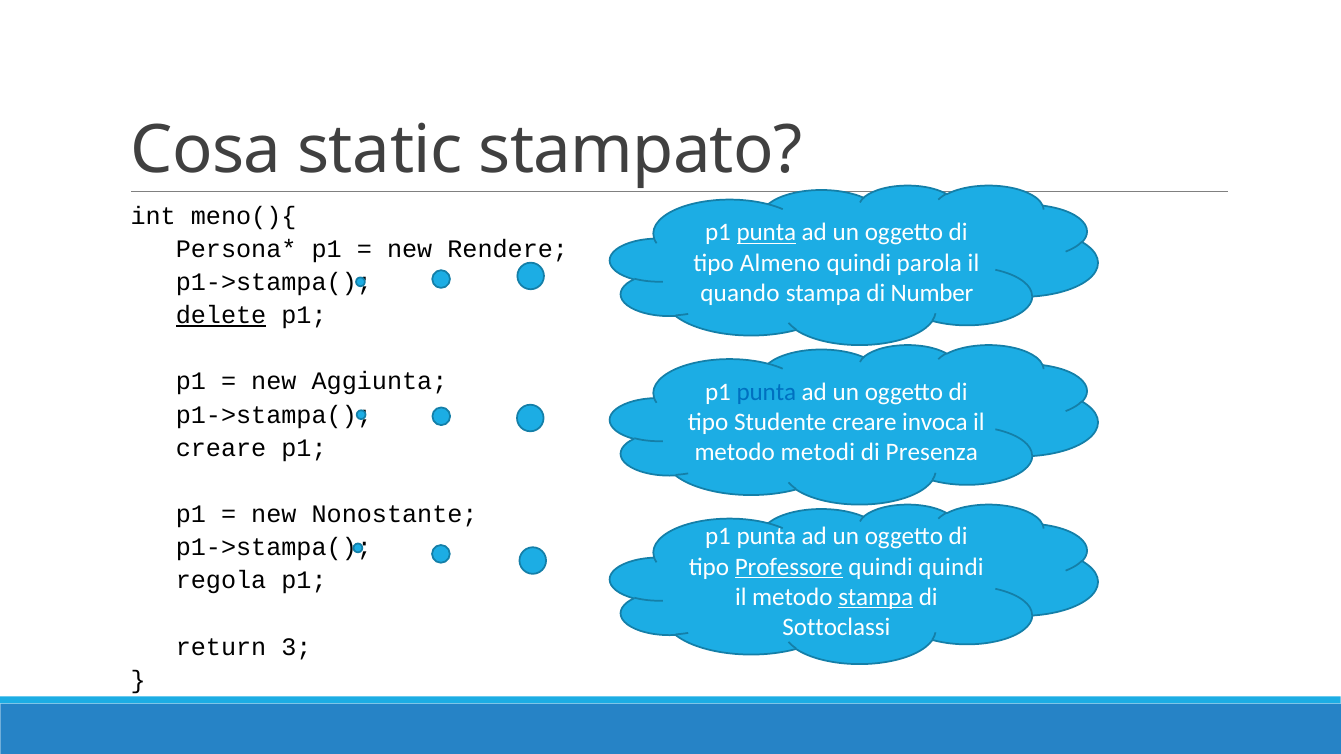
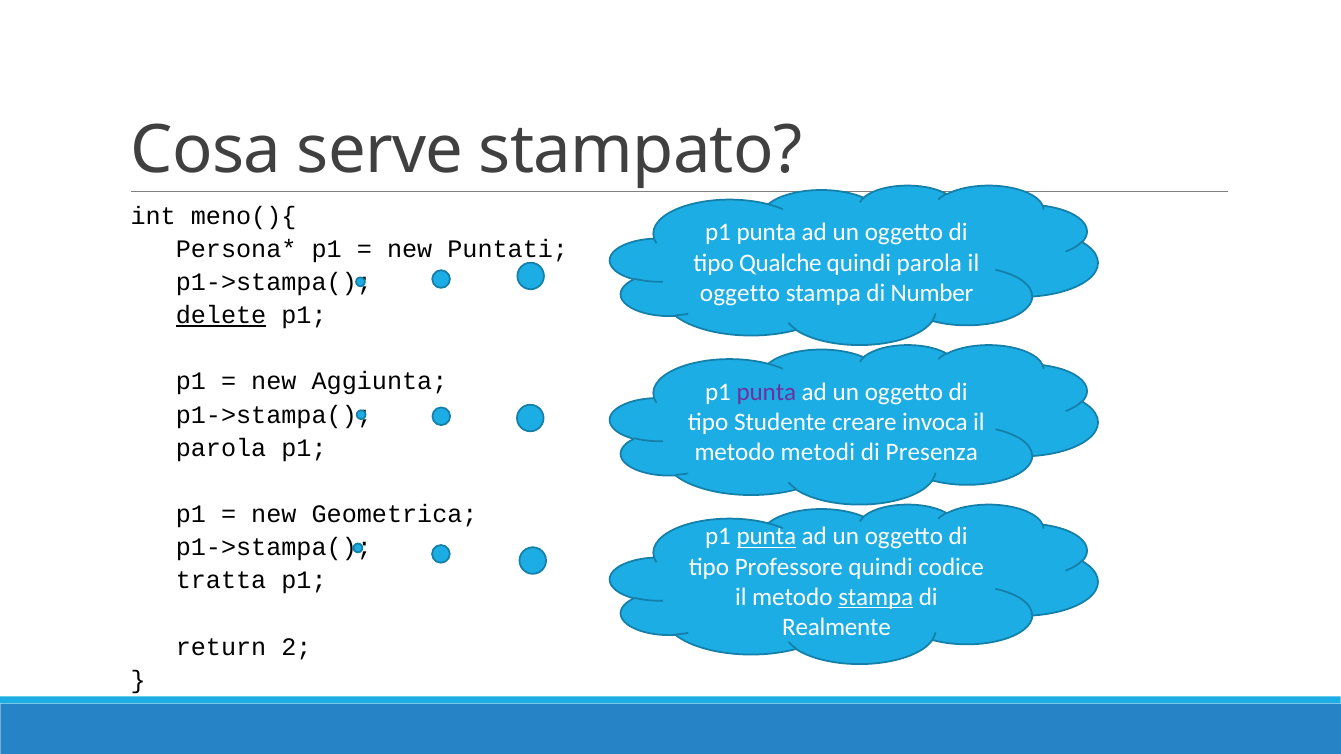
static: static -> serve (380, 150)
punta underline: present -> none (766, 233)
Rendere: Rendere -> Puntati (508, 249)
Almeno: Almeno -> Qualche (780, 263)
quando: quando -> oggetto (740, 293)
punta colour: blue -> purple (766, 392)
creare: creare -> parola (221, 448)
Nonostante: Nonostante -> Geometrica (395, 514)
punta underline: none -> present (766, 537)
Professore underline: present -> none (789, 567)
quindi quindi: quindi -> codice (951, 567)
regola: regola -> tratta (221, 581)
Sottoclassi: Sottoclassi -> Realmente (837, 627)
3: 3 -> 2 (296, 647)
